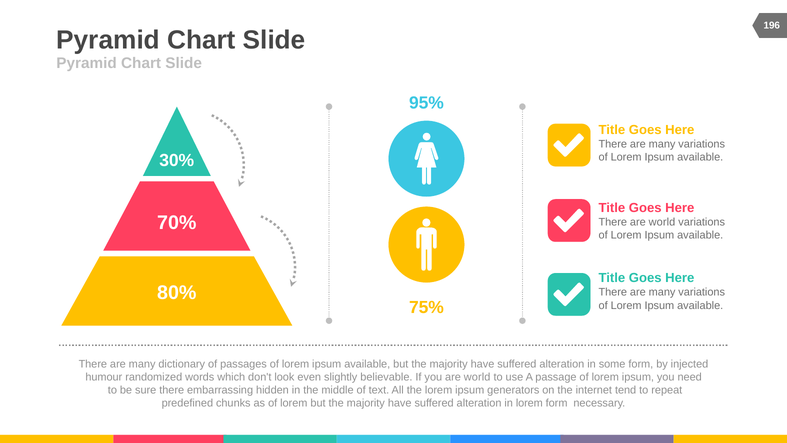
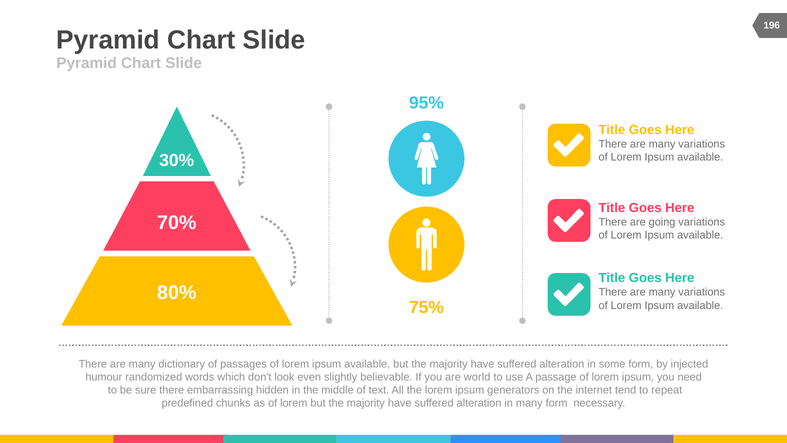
There are world: world -> going (662, 222)
in lorem: lorem -> many (529, 403)
